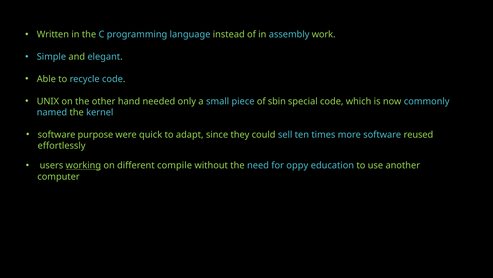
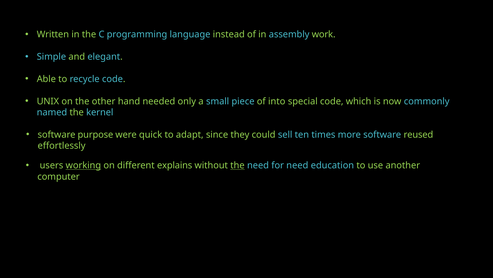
sbin: sbin -> into (277, 101)
compile: compile -> explains (175, 165)
the underline: none -> present (237, 165)
for oppy: oppy -> need (297, 165)
